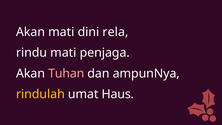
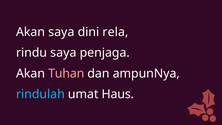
Akan mati: mati -> saya (61, 32)
rindu mati: mati -> saya (63, 53)
rindulah colour: yellow -> light blue (40, 94)
